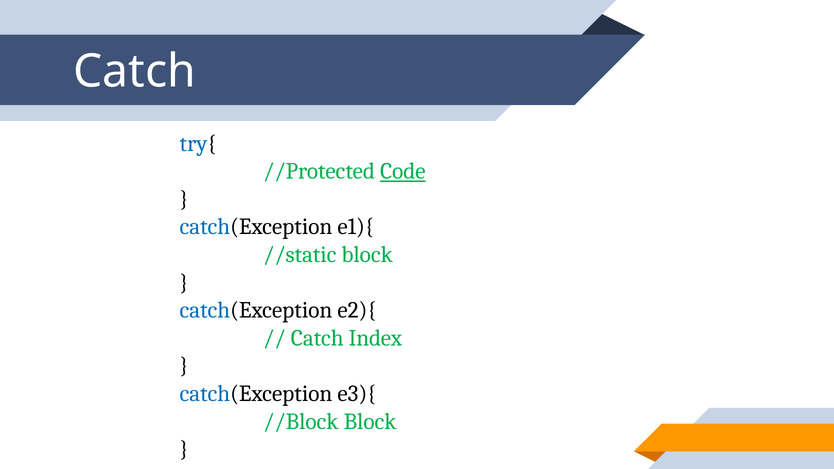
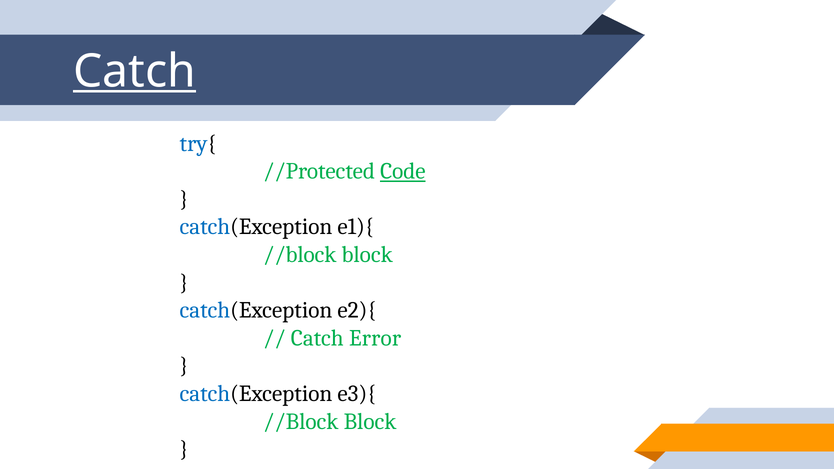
Catch underline: none -> present (134, 71)
//static: //static -> //block (300, 255)
Index: Index -> Error (375, 338)
